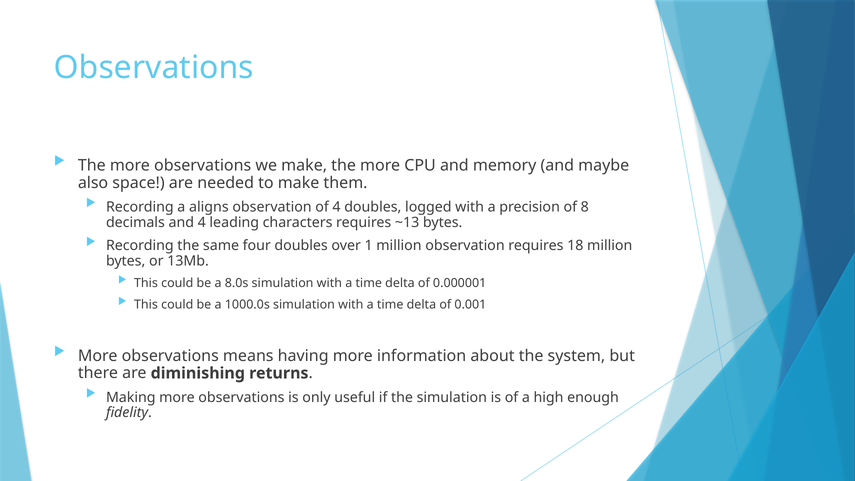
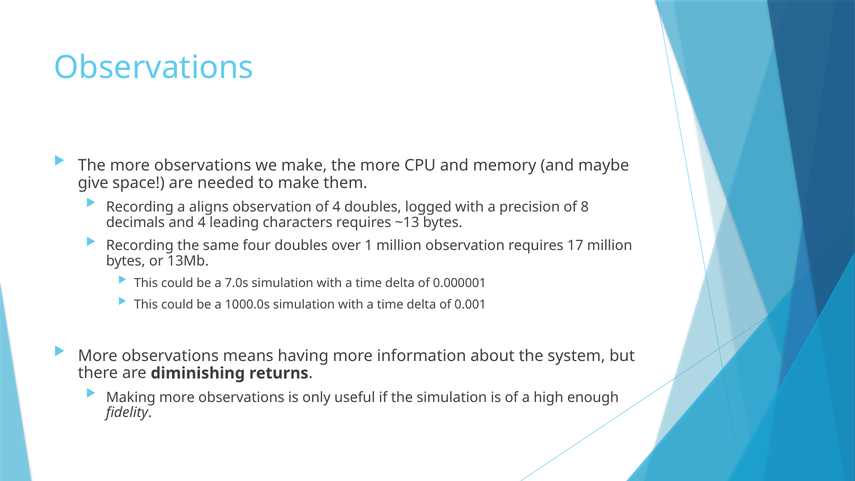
also: also -> give (93, 183)
18: 18 -> 17 (575, 246)
8.0s: 8.0s -> 7.0s (237, 283)
